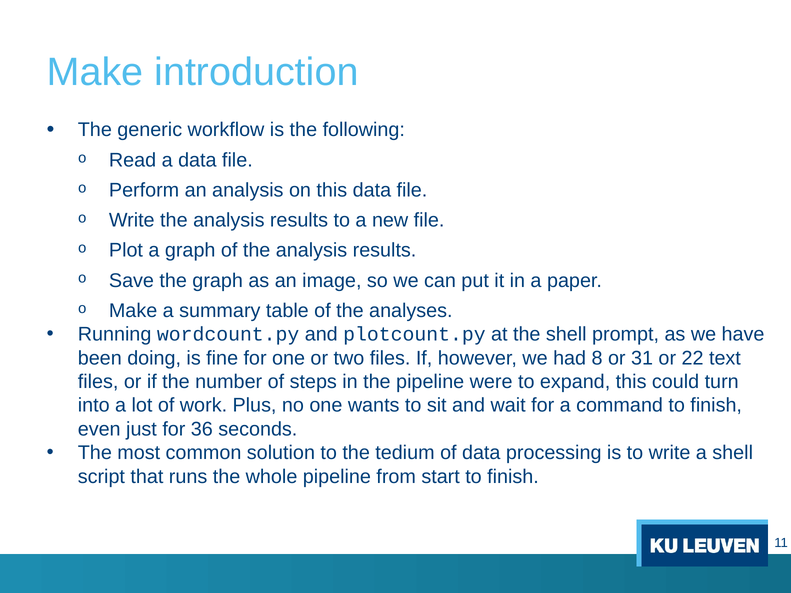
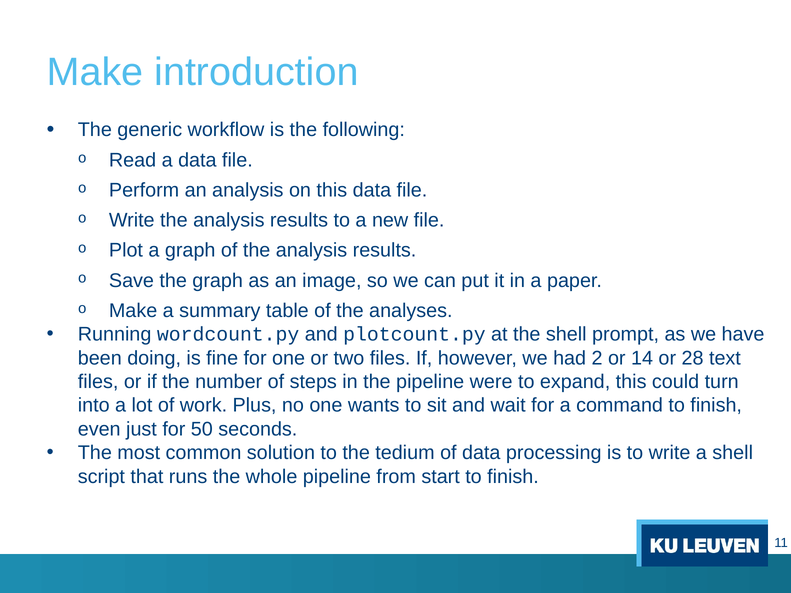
8: 8 -> 2 (597, 358)
31: 31 -> 14 (642, 358)
22: 22 -> 28 (693, 358)
36: 36 -> 50 (202, 429)
